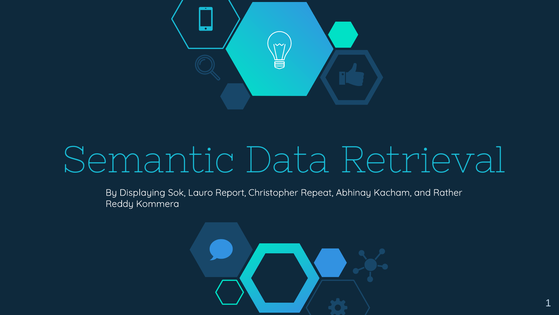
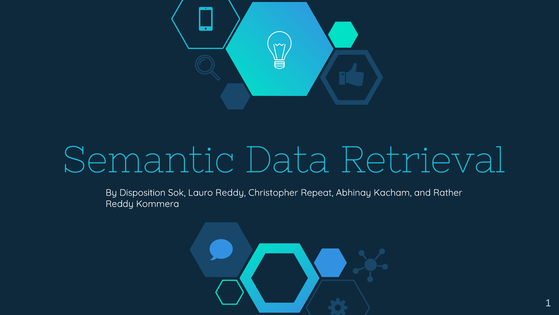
Displaying: Displaying -> Disposition (142, 192)
Lauro Report: Report -> Reddy (231, 192)
